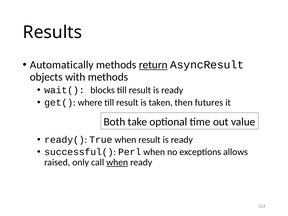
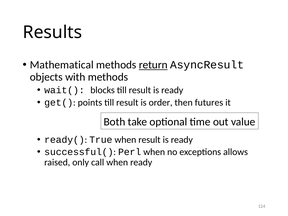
Automatically: Automatically -> Mathematical (62, 65)
where: where -> points (90, 103)
taken: taken -> order (161, 103)
when underline: present -> none (117, 162)
